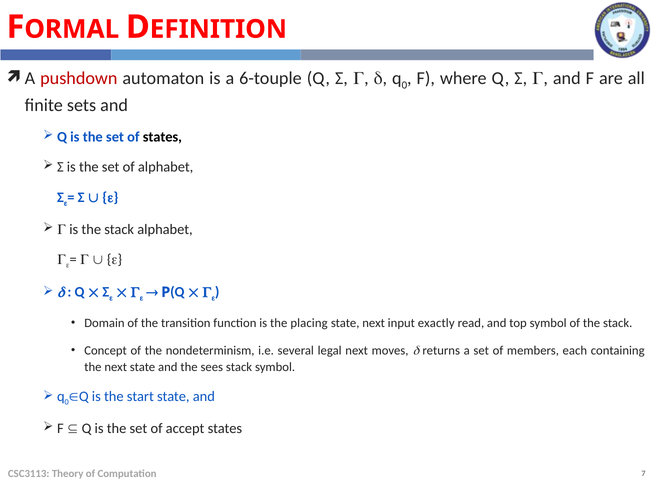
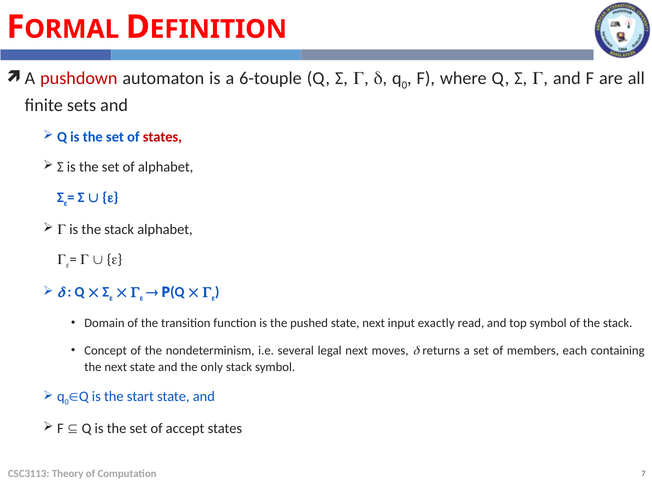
states colour: black -> red (162, 137)
placing: placing -> pushed (309, 323)
sees: sees -> only (212, 367)
